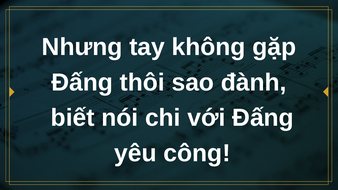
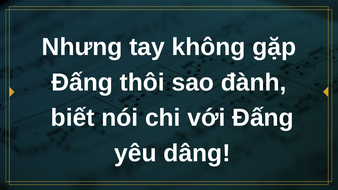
công: công -> dâng (197, 153)
